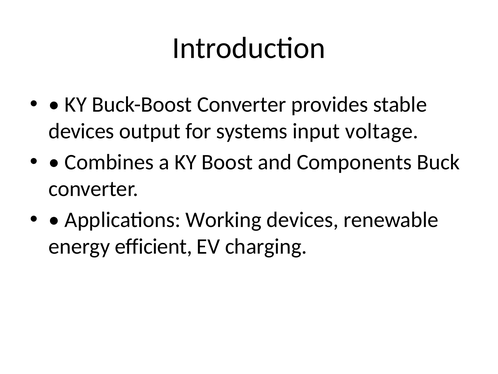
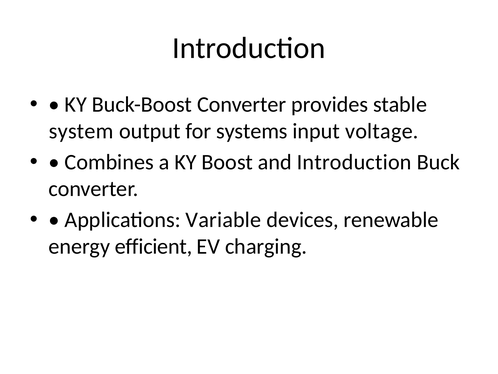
devices: devices -> system (81, 131)
and Components: Components -> Introduction (354, 162)
Working: Working -> Variable (223, 220)
